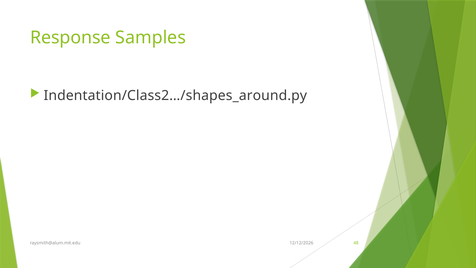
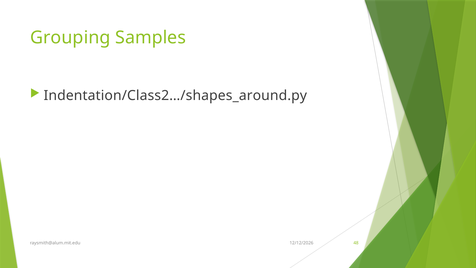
Response: Response -> Grouping (70, 38)
